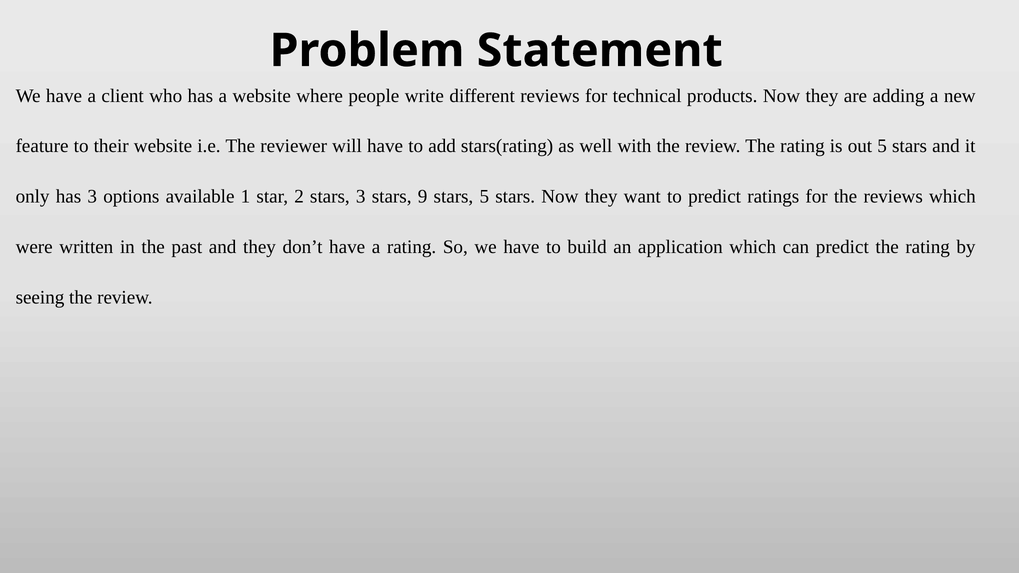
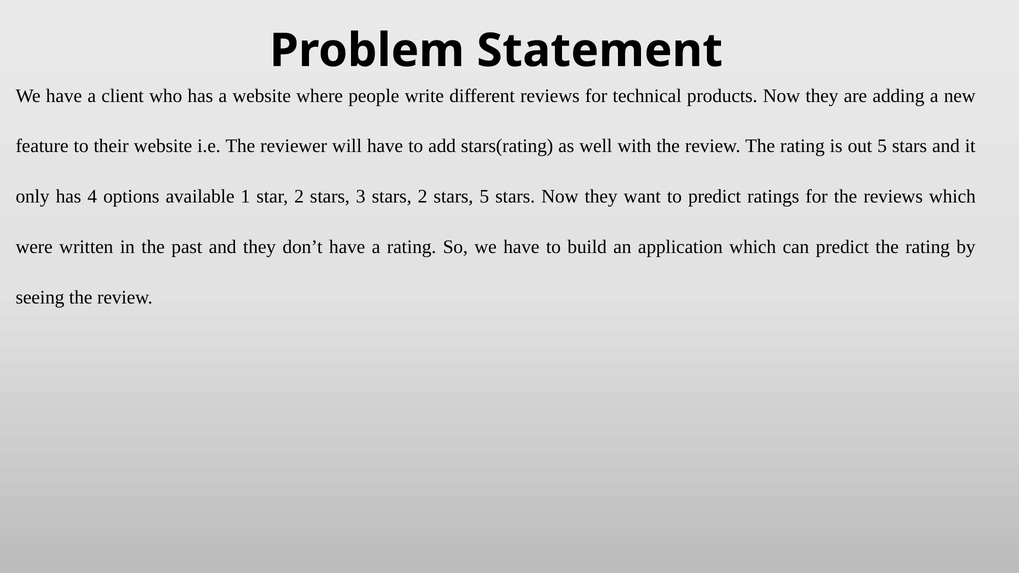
has 3: 3 -> 4 (92, 197)
stars 9: 9 -> 2 (423, 197)
